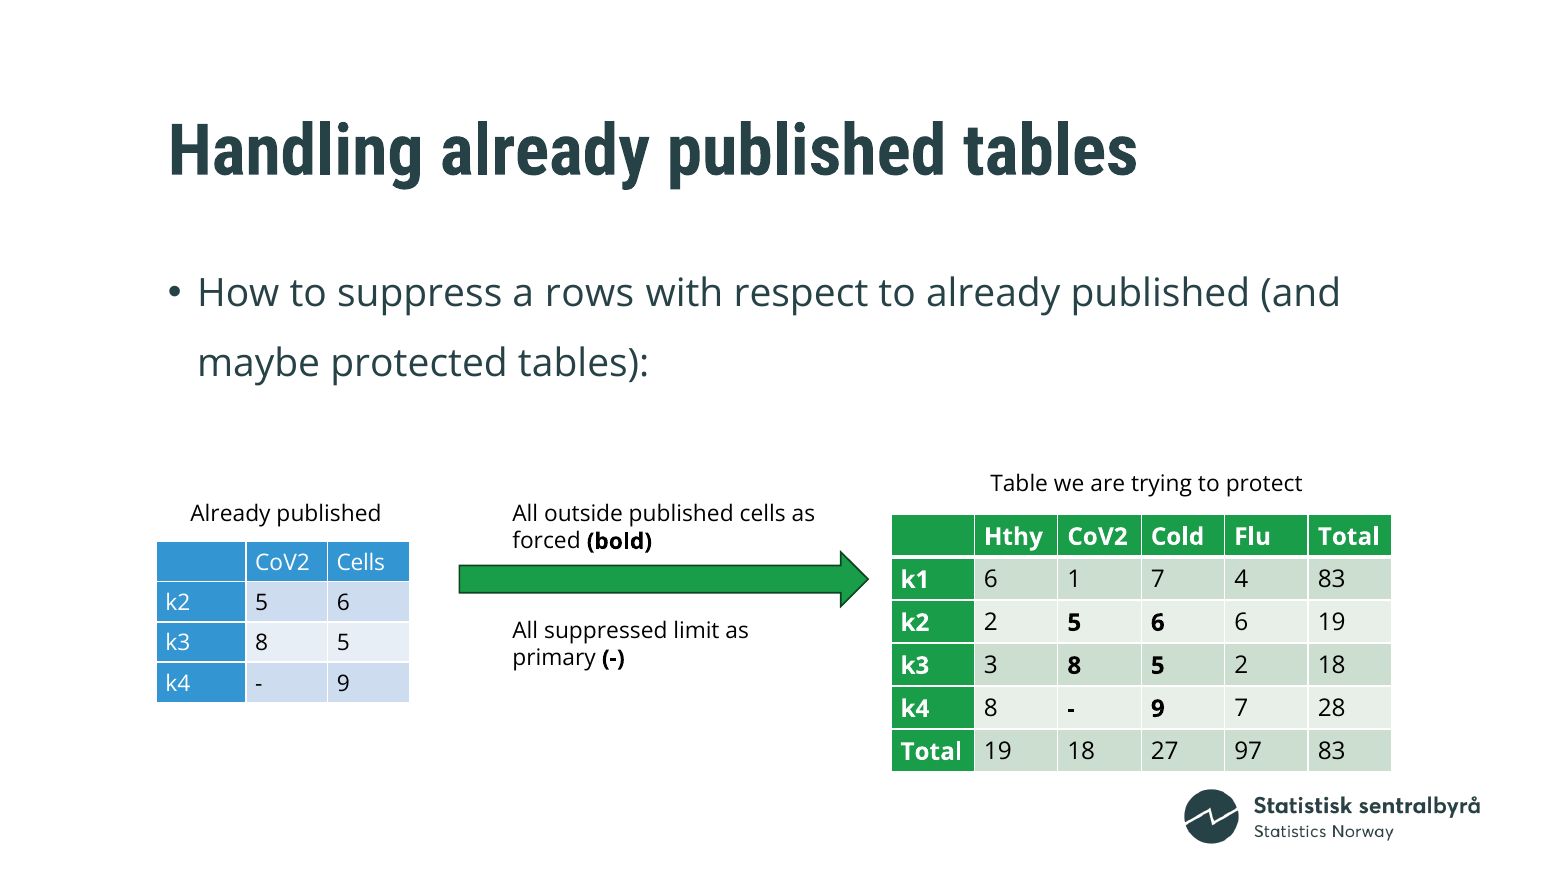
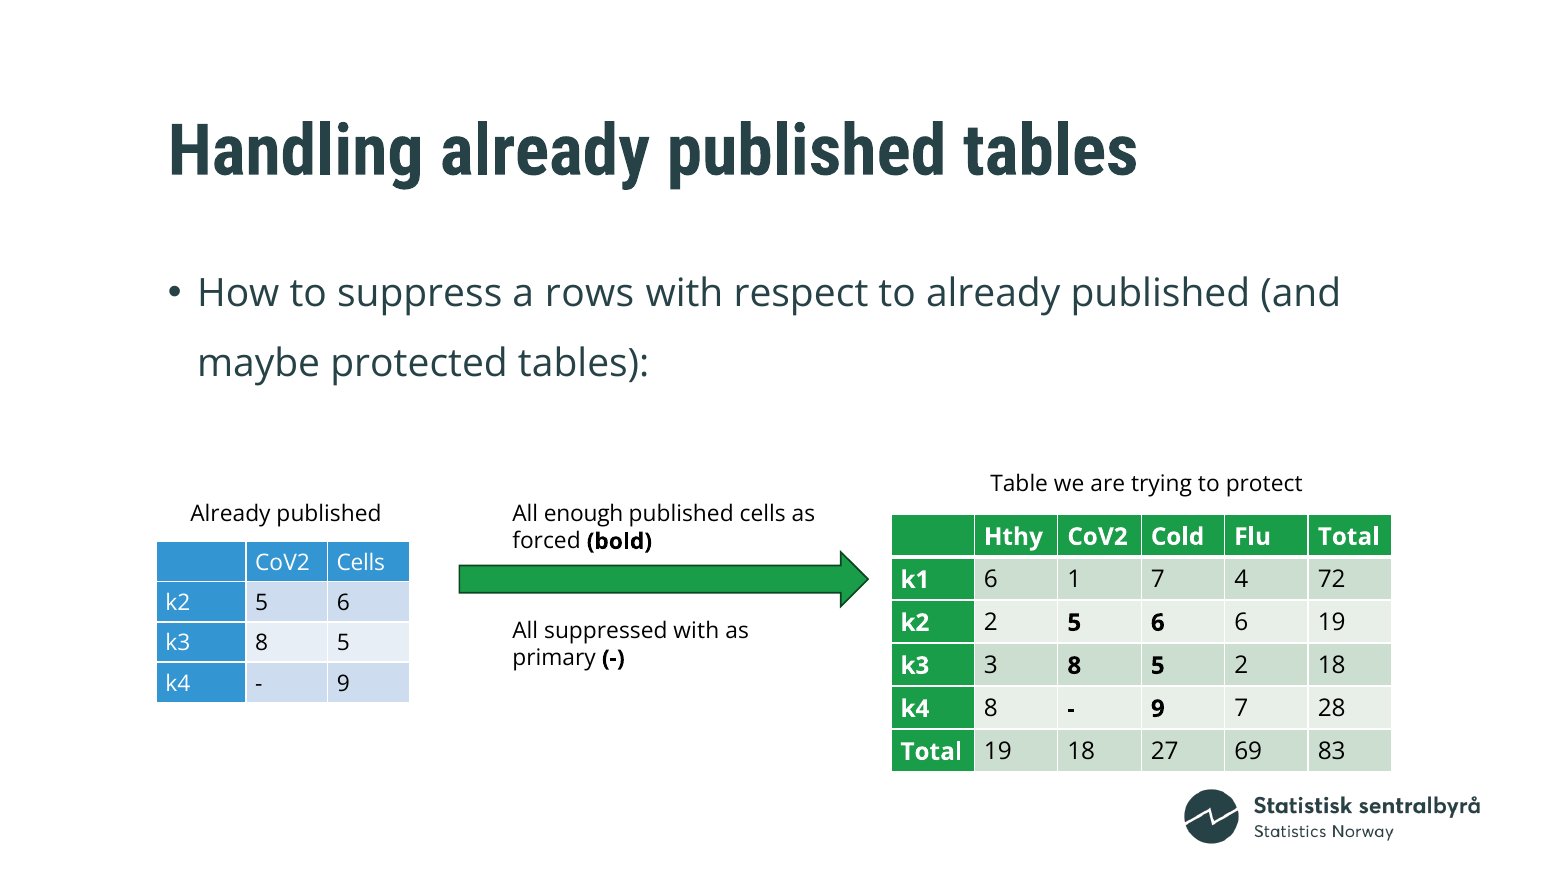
outside: outside -> enough (584, 514)
4 83: 83 -> 72 (1332, 580)
suppressed limit: limit -> with (696, 631)
97: 97 -> 69 (1248, 752)
